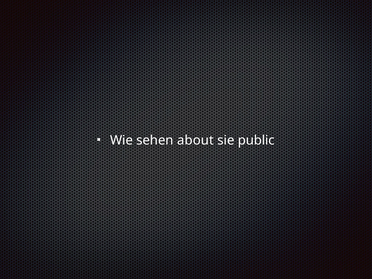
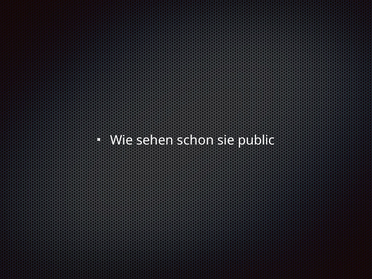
about: about -> schon (195, 140)
